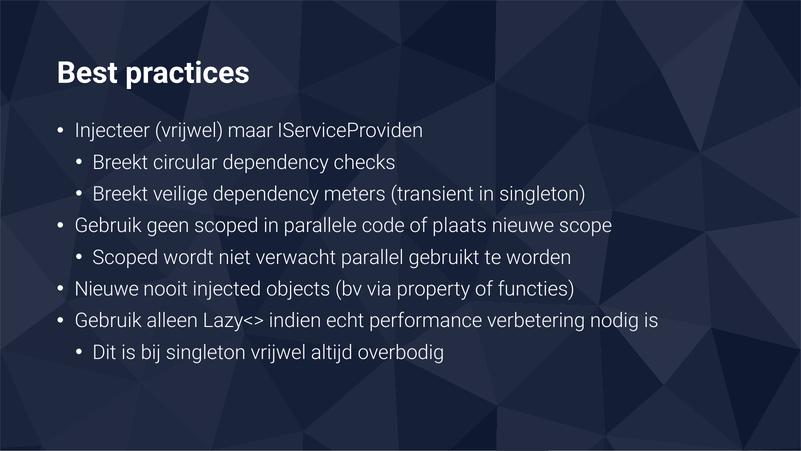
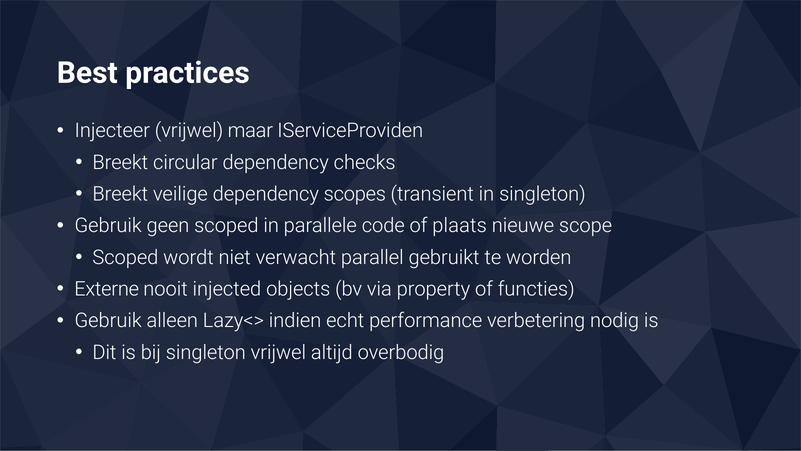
meters: meters -> scopes (355, 194)
Nieuwe: Nieuwe -> Externe (107, 289)
